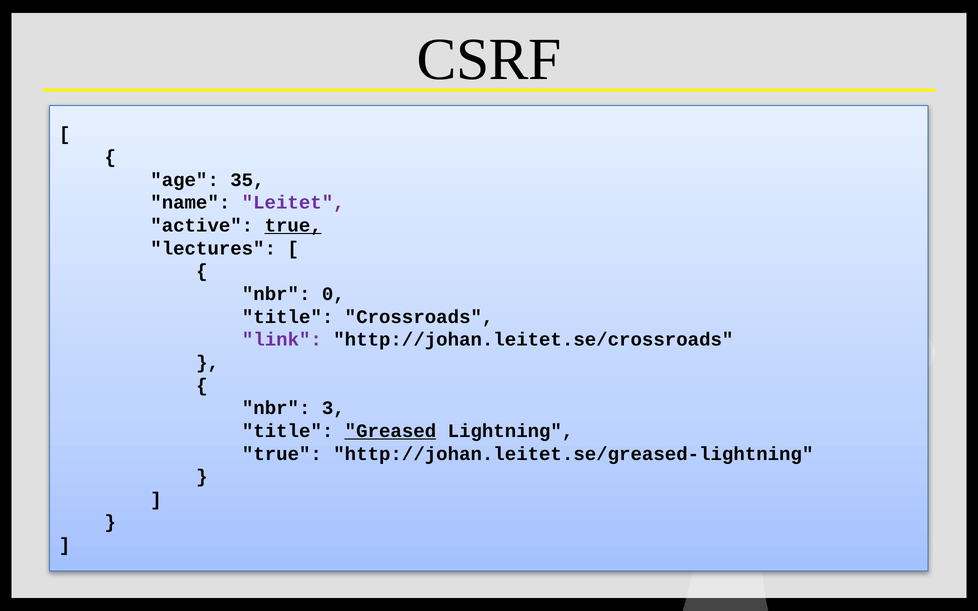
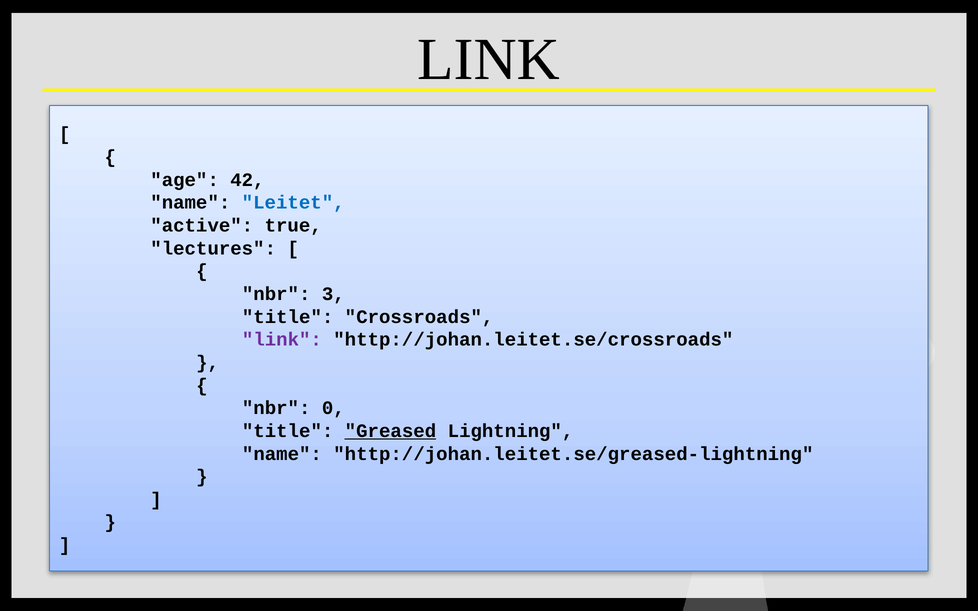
CSRF: CSRF -> LINK (489, 59)
35: 35 -> 42 (247, 180)
Leitet colour: purple -> blue (293, 203)
true underline: present -> none (293, 226)
0: 0 -> 3 (333, 294)
3: 3 -> 0 (333, 408)
true: true -> name (282, 454)
